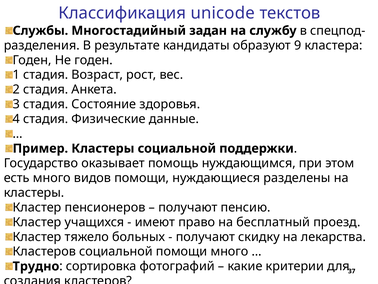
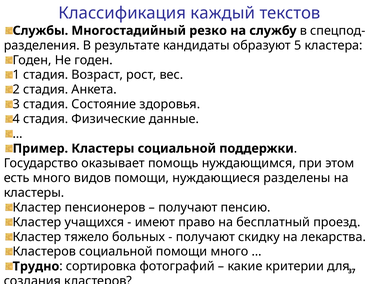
unicode: unicode -> каждый (223, 13)
задан: задан -> резко (208, 31)
9: 9 -> 5 (298, 45)
